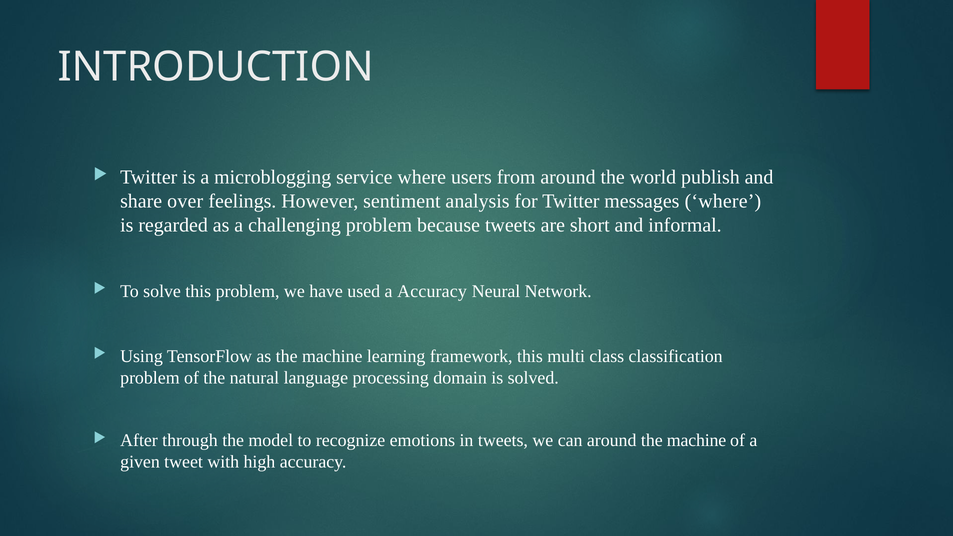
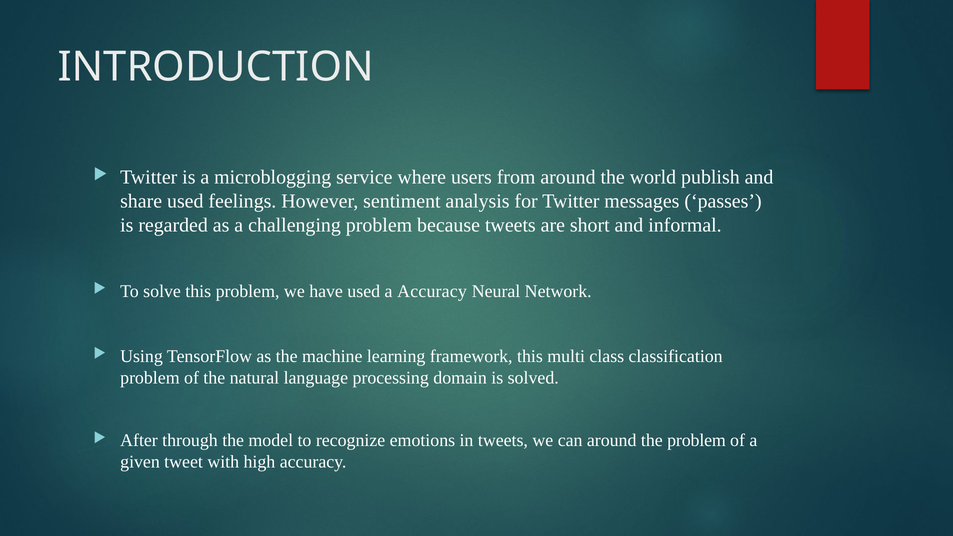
share over: over -> used (185, 201)
messages where: where -> passes (723, 201)
machine: machine -> problem (697, 441)
